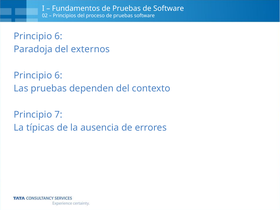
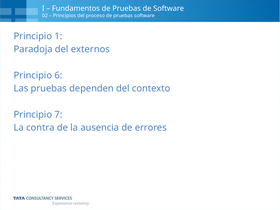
6: 6 -> 1 (58, 36)
típicas: típicas -> contra (40, 128)
